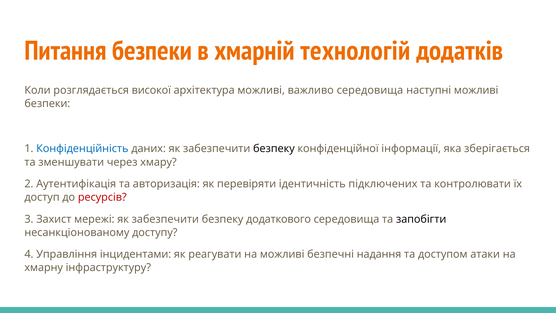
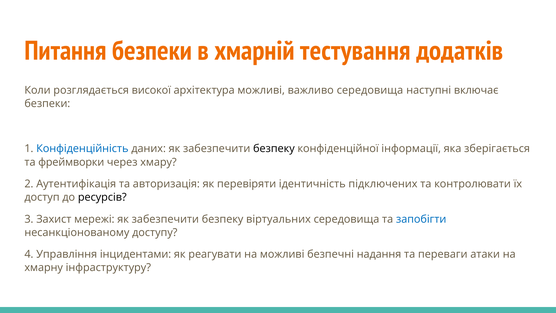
технологій: технологій -> тестування (355, 51)
наступні можливі: можливі -> включає (476, 90)
зменшувати: зменшувати -> фреймворки (71, 162)
ресурсів colour: red -> black (102, 197)
додаткового: додаткового -> віртуальних (278, 219)
запобігти colour: black -> blue (421, 219)
доступом: доступом -> переваги (443, 254)
